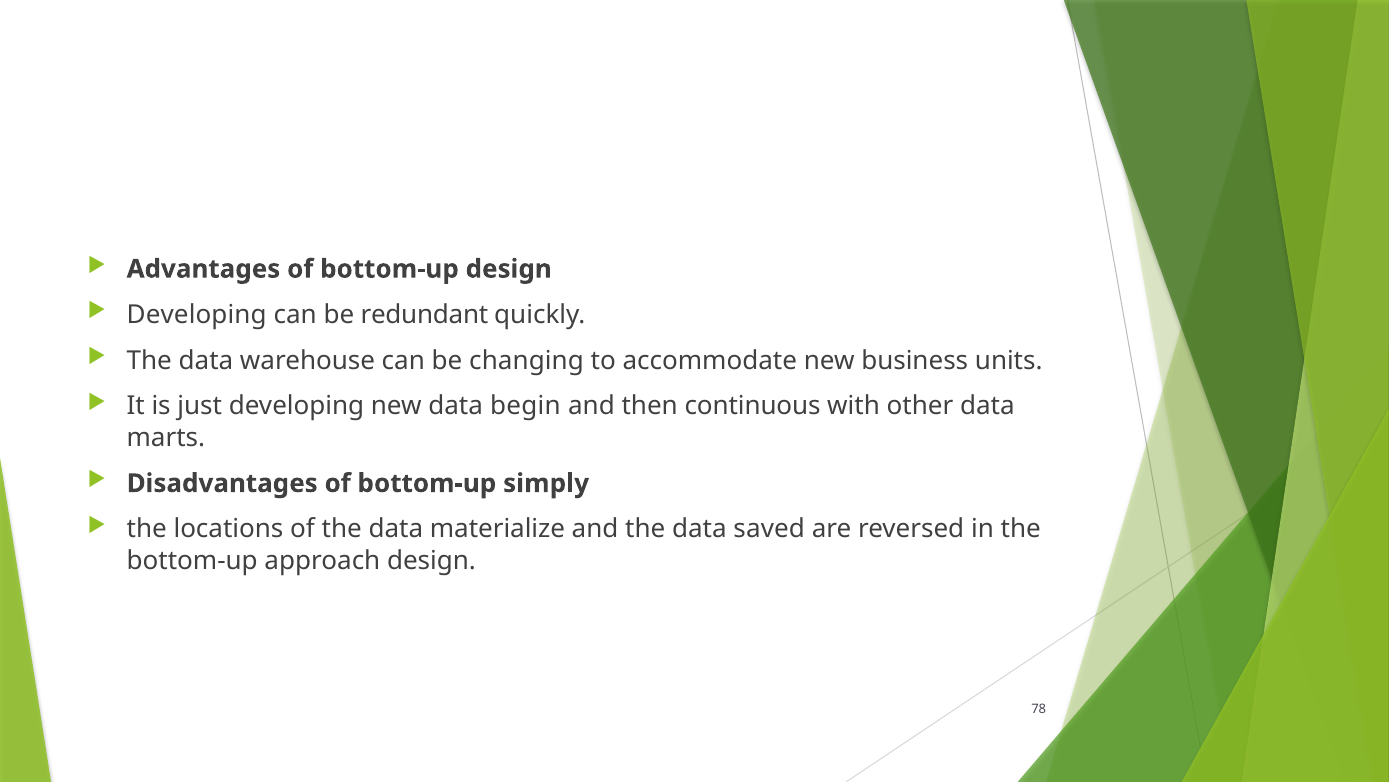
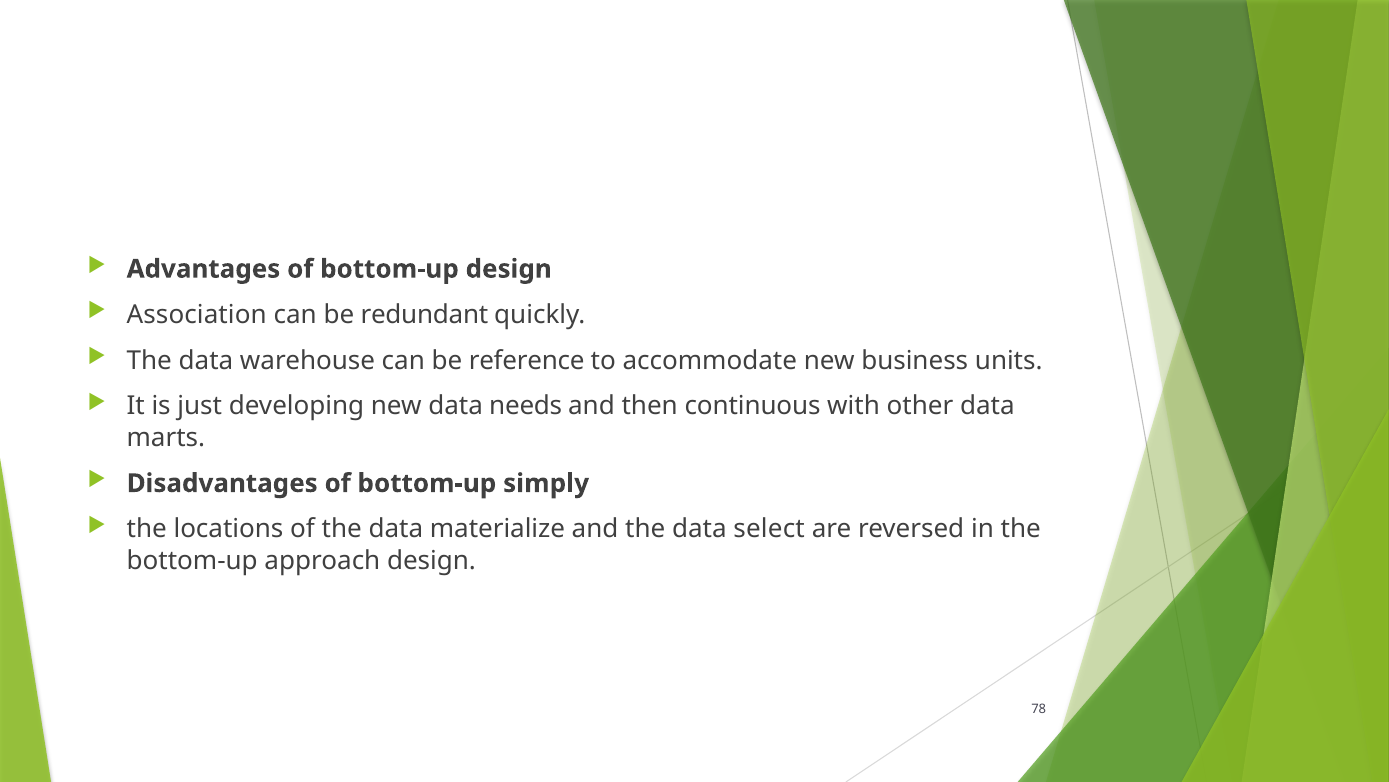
Developing: Developing -> Association (197, 315)
changing: changing -> reference (527, 360)
begin: begin -> needs (526, 406)
saved: saved -> select (769, 529)
